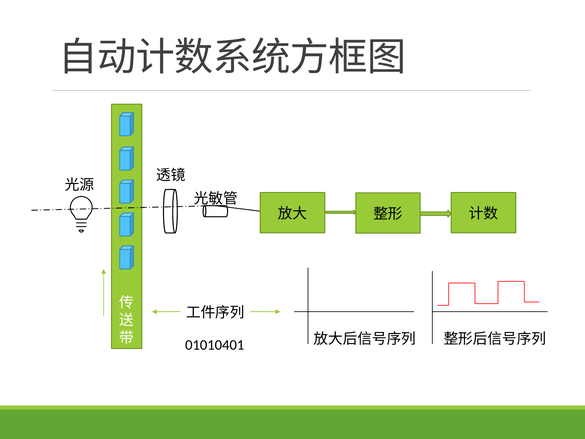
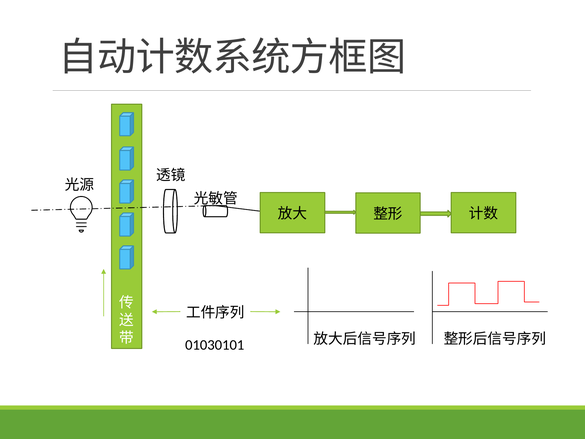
01010401: 01010401 -> 01030101 (215, 345)
